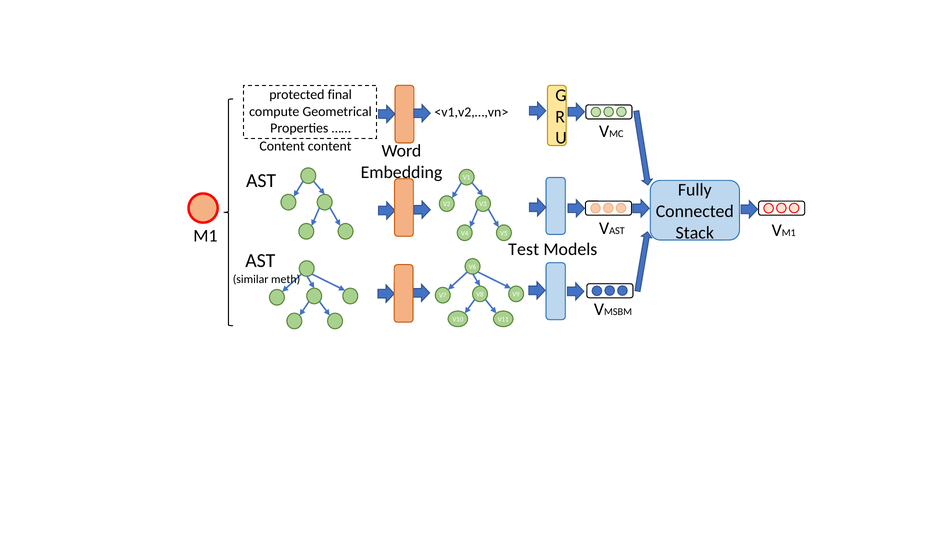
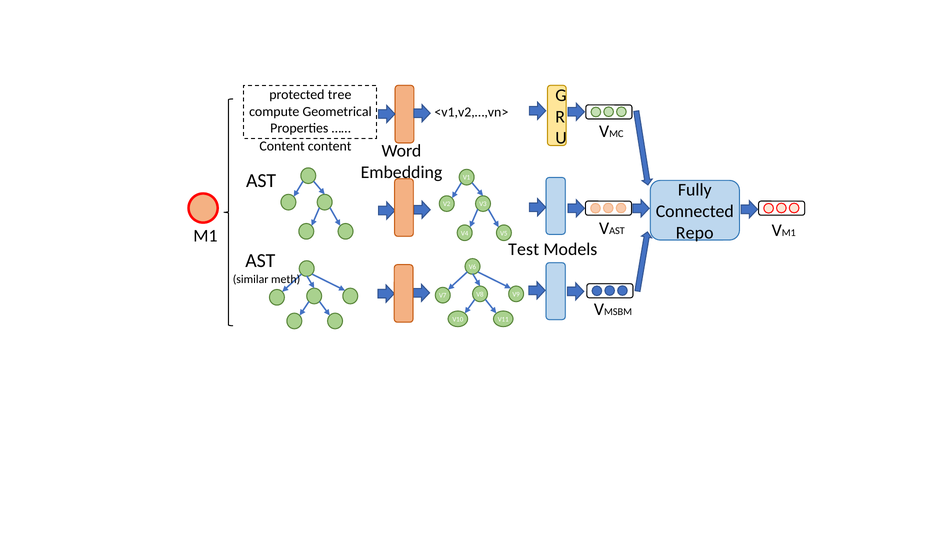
final: final -> tree (340, 95)
Stack: Stack -> Repo (695, 233)
